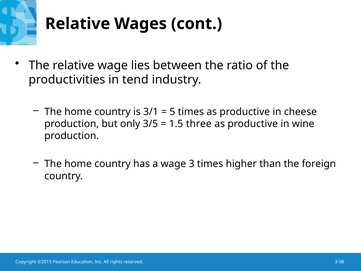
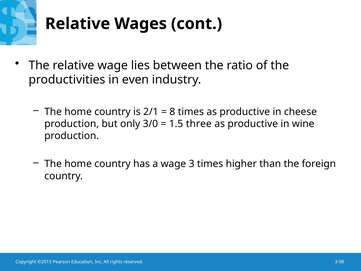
tend: tend -> even (135, 80)
3/1: 3/1 -> 2/1 (151, 112)
5: 5 -> 8 (172, 112)
3/5: 3/5 -> 3/0 (150, 124)
